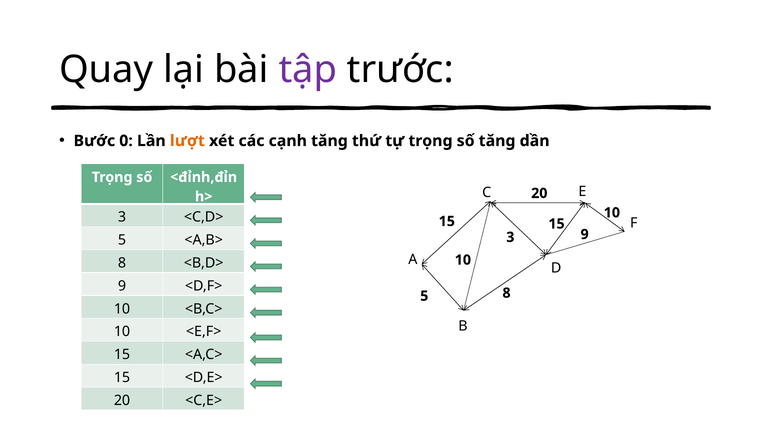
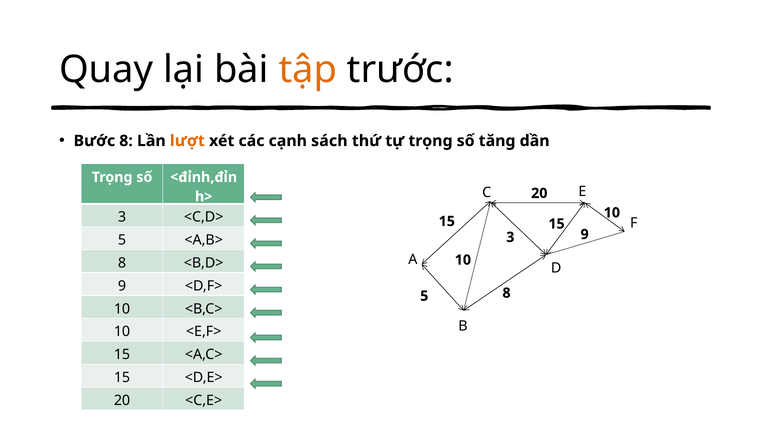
tập colour: purple -> orange (308, 70)
Bước 0: 0 -> 8 (126, 141)
cạnh tăng: tăng -> sách (329, 141)
